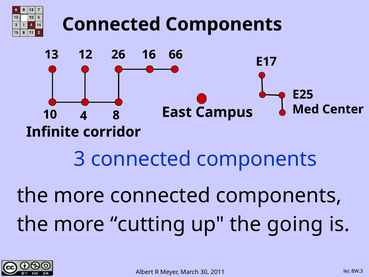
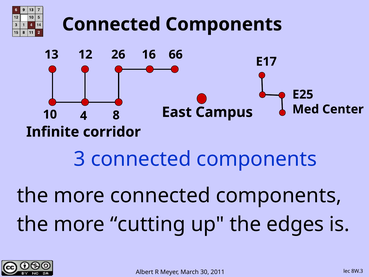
going: going -> edges (295, 224)
